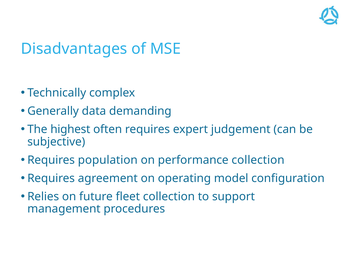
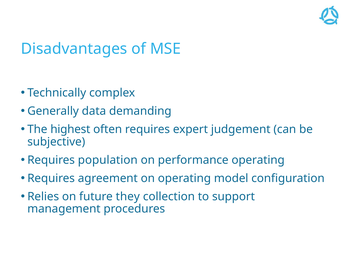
performance collection: collection -> operating (258, 160)
fleet: fleet -> they (128, 197)
